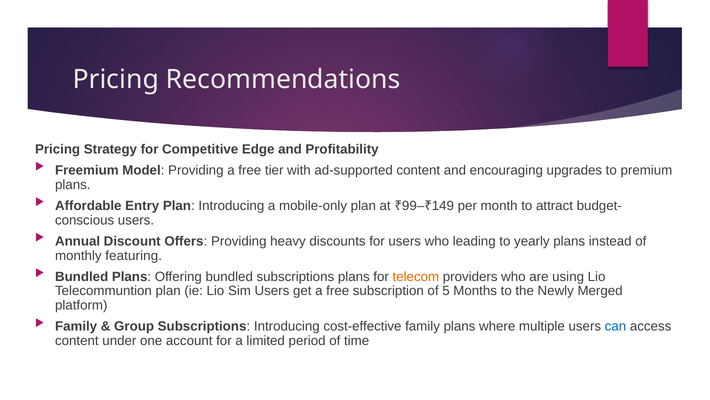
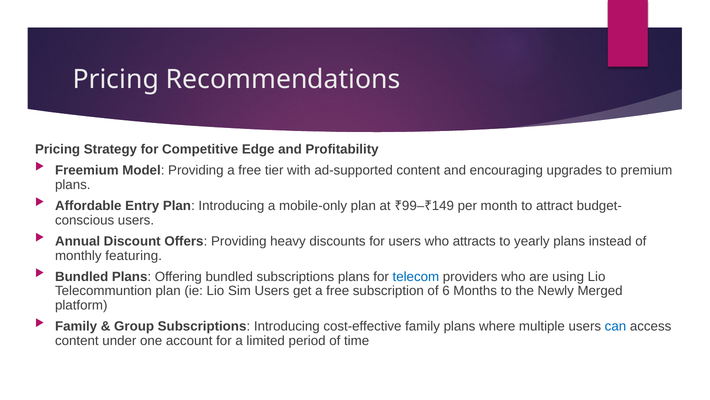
leading: leading -> attracts (474, 241)
telecom colour: orange -> blue (416, 276)
5: 5 -> 6 (446, 291)
